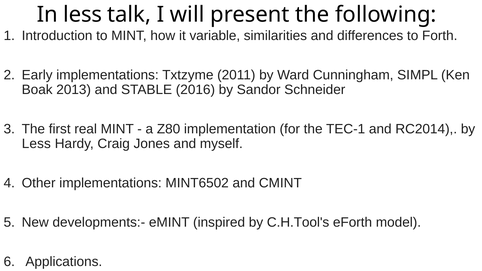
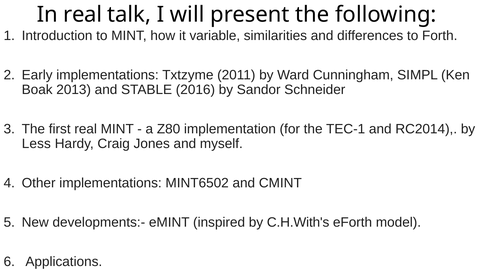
In less: less -> real (83, 15)
C.H.Tool's: C.H.Tool's -> C.H.With's (298, 222)
